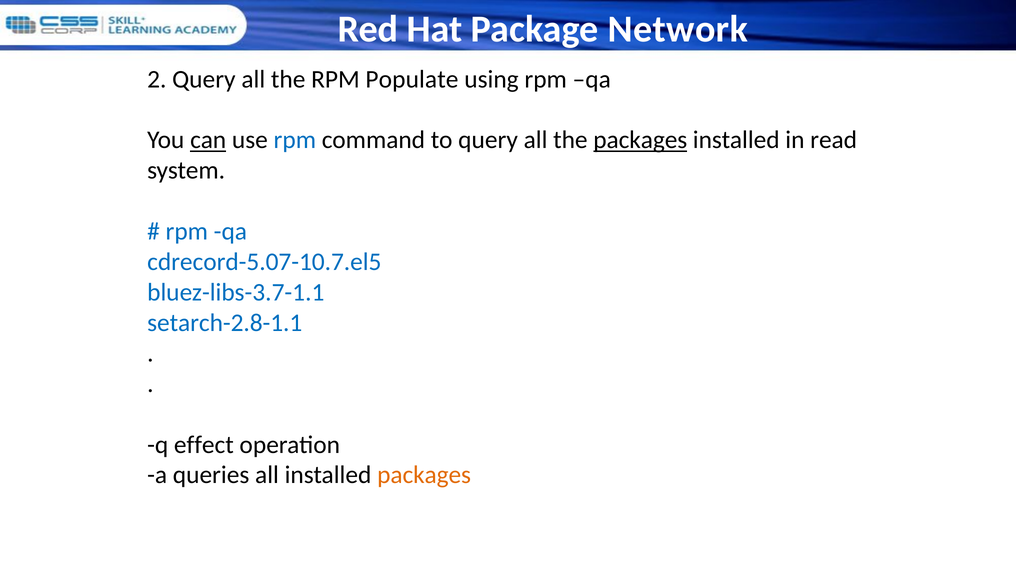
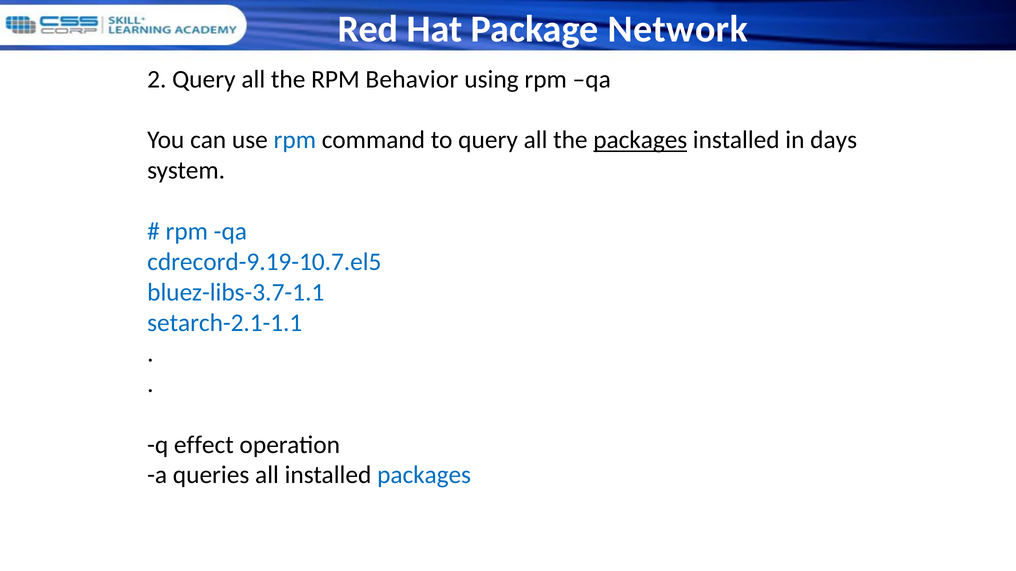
Populate: Populate -> Behavior (412, 79)
can underline: present -> none (208, 140)
read: read -> days (834, 140)
cdrecord-5.07-10.7.el5: cdrecord-5.07-10.7.el5 -> cdrecord-9.19-10.7.el5 (264, 262)
setarch-2.8-1.1: setarch-2.8-1.1 -> setarch-2.1-1.1 (225, 323)
packages colour: orange -> blue (424, 476)
